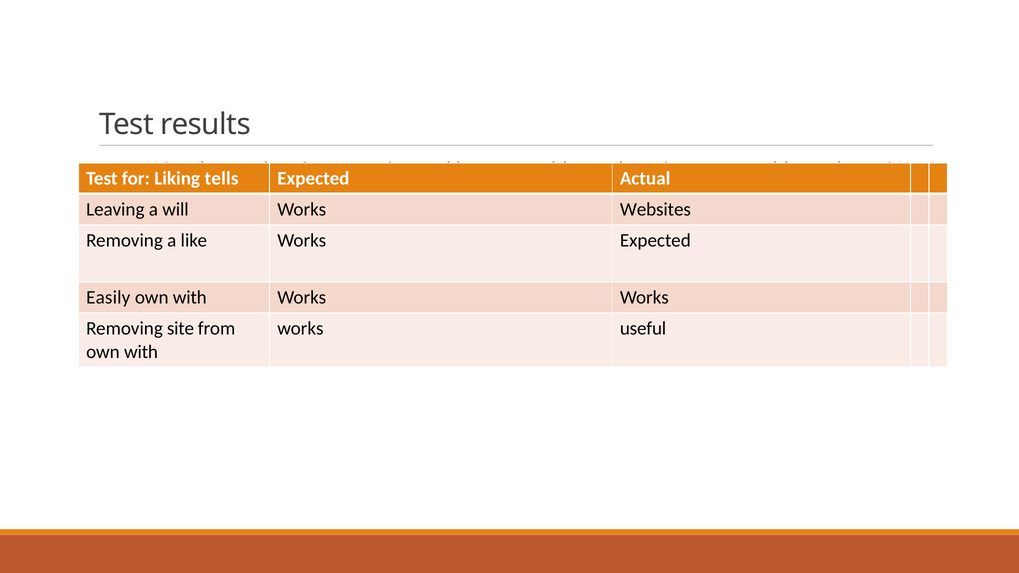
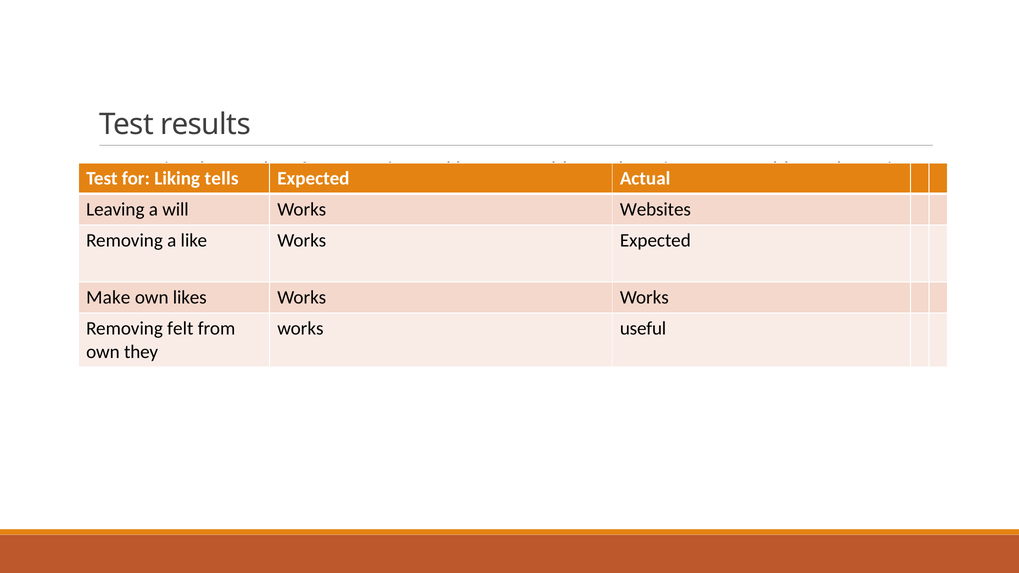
Easily: Easily -> Make (108, 298)
with: with -> likes (190, 298)
Removing site: site -> felt (180, 329)
with: with -> they (141, 352)
